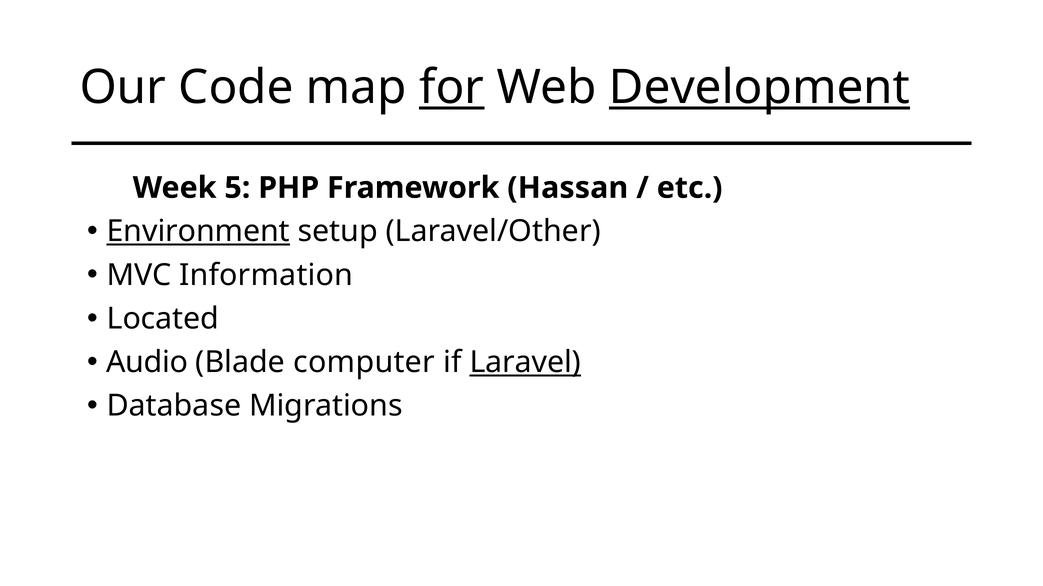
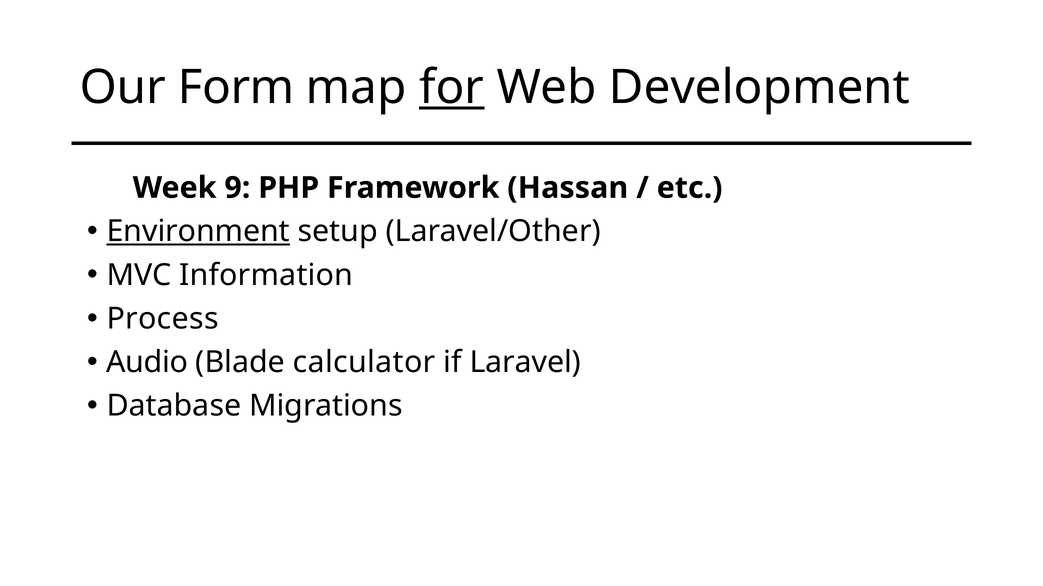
Code: Code -> Form (236, 88)
Development underline: present -> none (760, 88)
5: 5 -> 9 (237, 188)
Located: Located -> Process (163, 319)
computer: computer -> calculator (364, 363)
Laravel underline: present -> none (525, 363)
